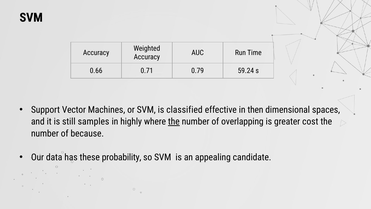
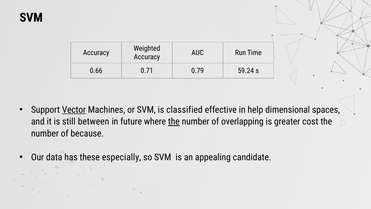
Vector underline: none -> present (74, 110)
then: then -> help (255, 110)
samples: samples -> between (94, 121)
highly: highly -> future (131, 121)
probability: probability -> especially (121, 157)
